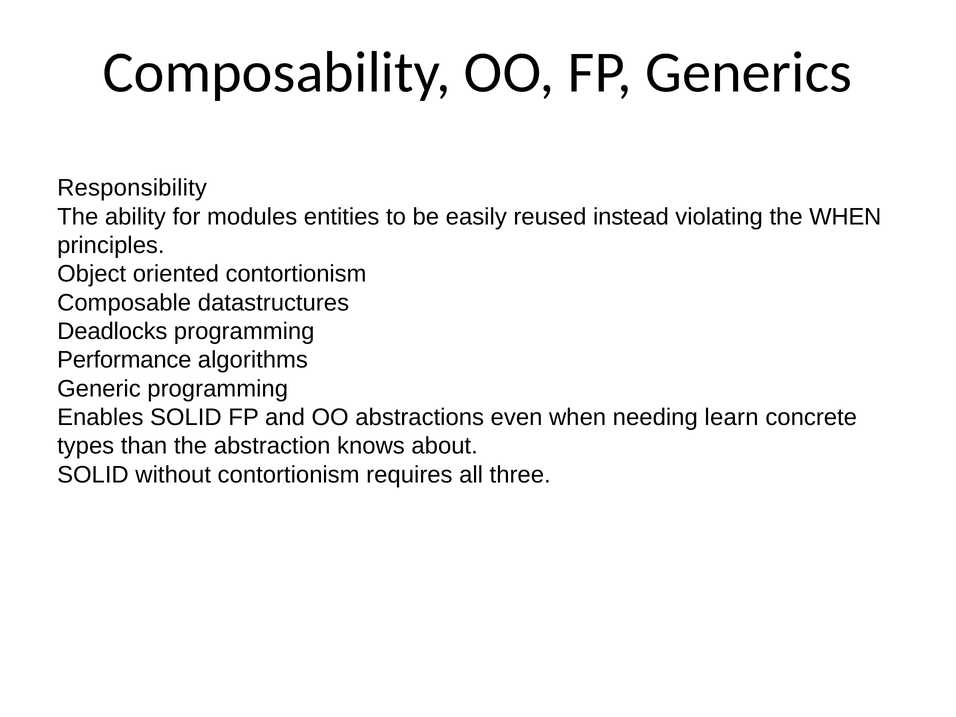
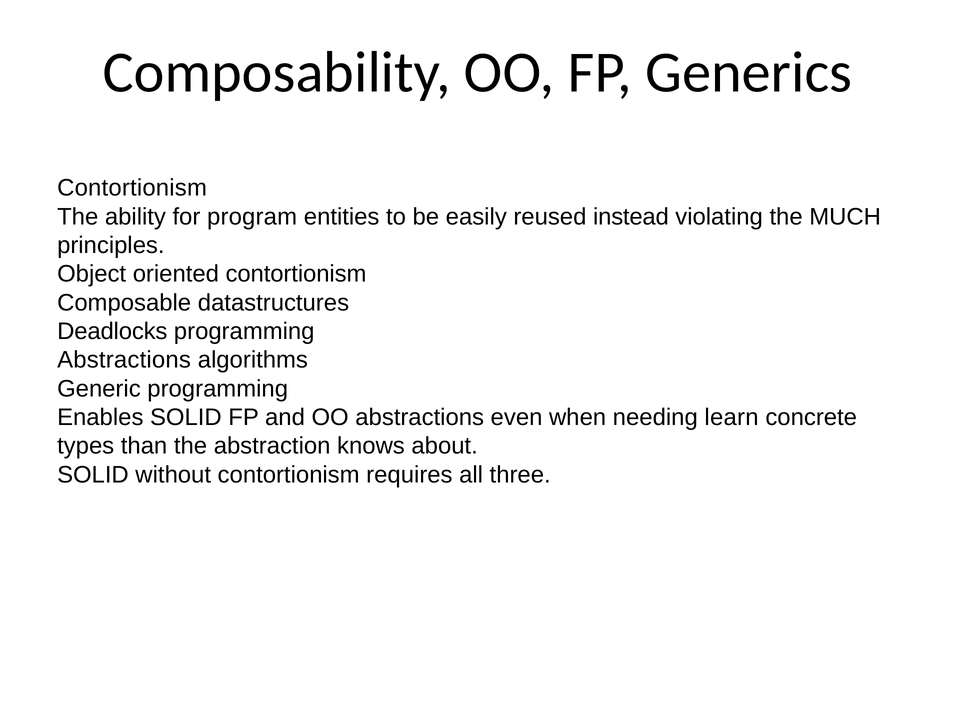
Responsibility: Responsibility -> Contortionism (132, 188)
modules: modules -> program (252, 217)
the WHEN: WHEN -> MUCH (845, 217)
Performance: Performance -> Abstractions (124, 360)
